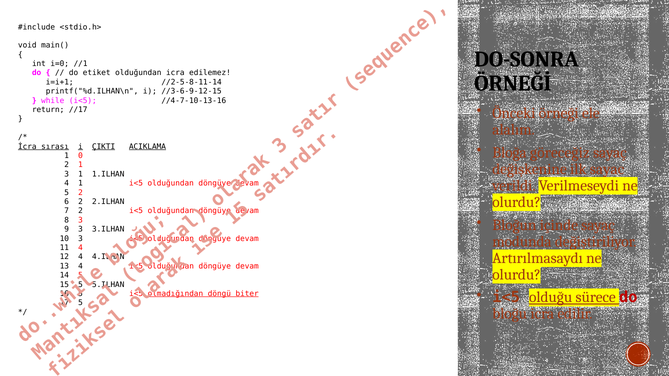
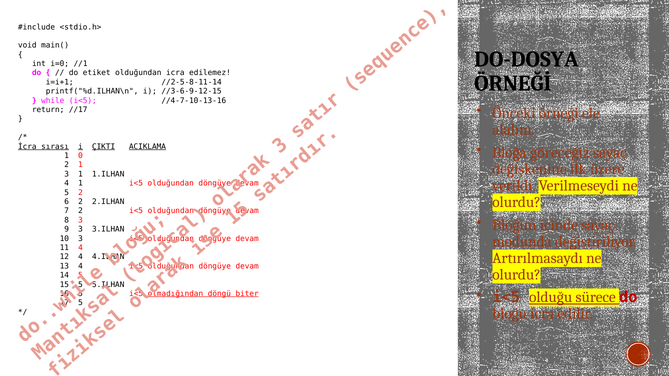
DO-SONRA: DO-SONRA -> DO-DOSYA (526, 59)
sayac: sayac -> üzere (607, 169)
